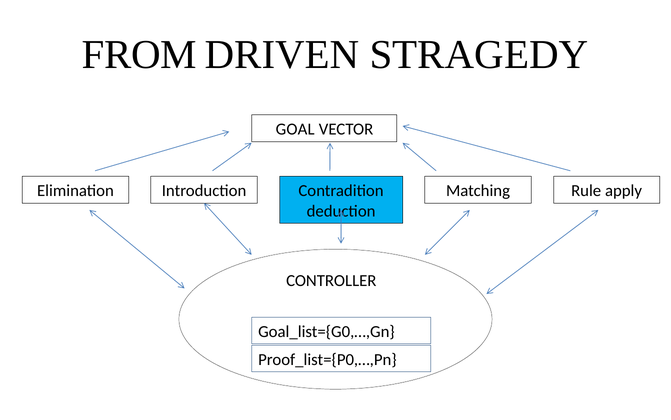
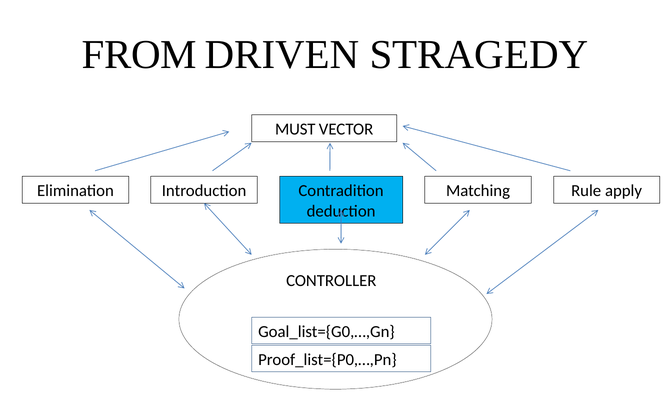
GOAL: GOAL -> MUST (295, 129)
